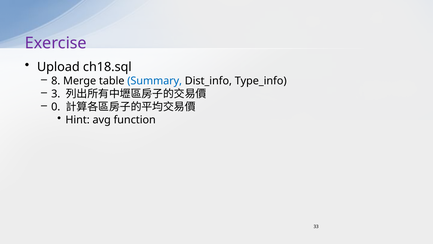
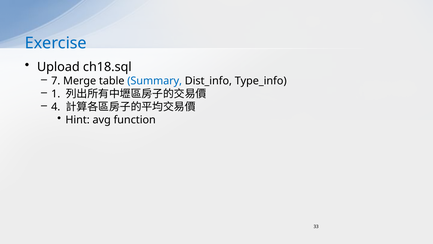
Exercise colour: purple -> blue (56, 43)
8: 8 -> 7 (56, 81)
3: 3 -> 1 (56, 94)
0: 0 -> 4 (56, 107)
